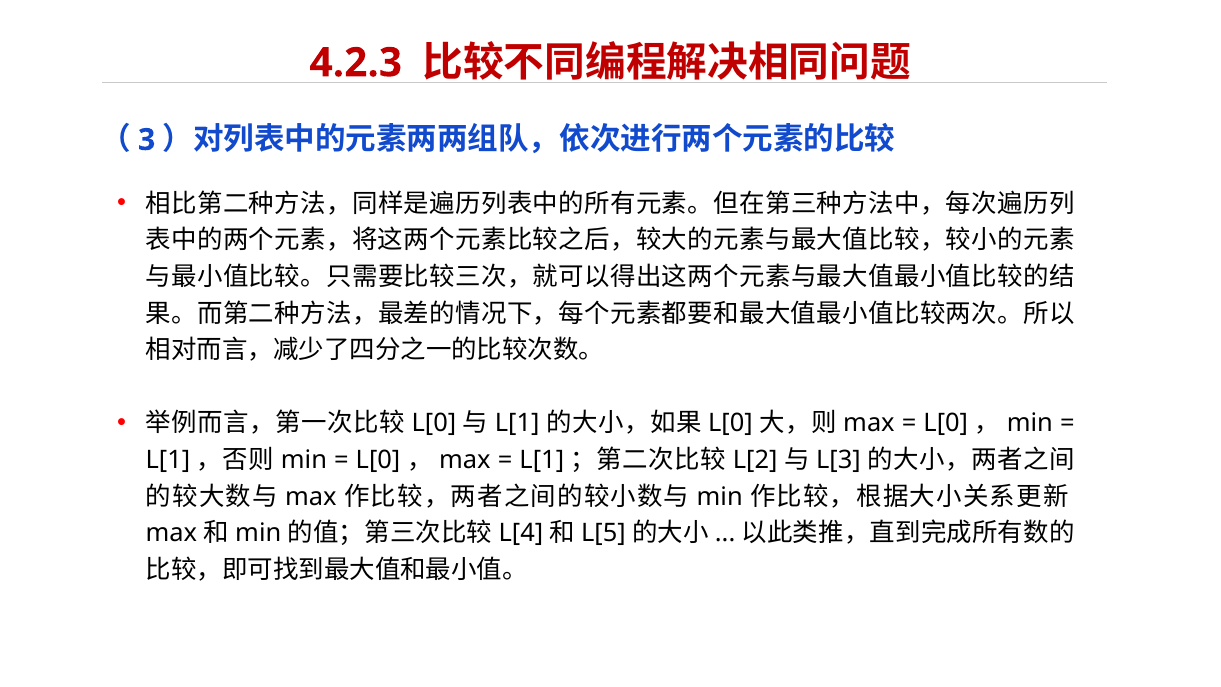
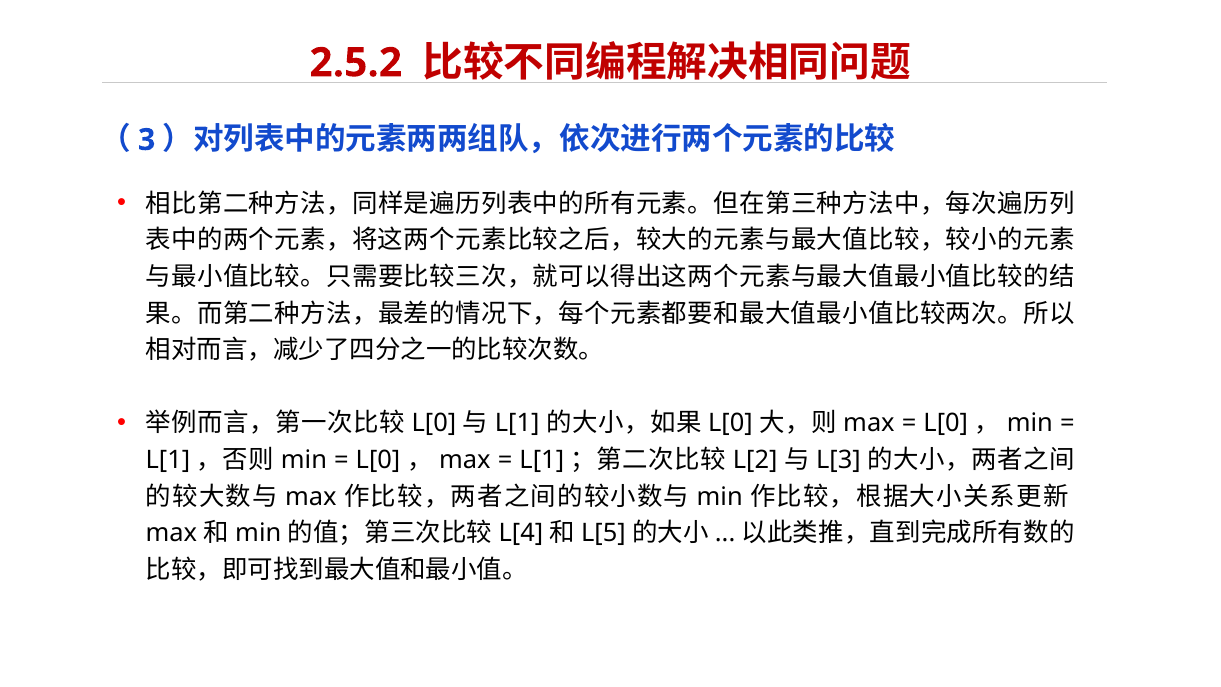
4.2.3: 4.2.3 -> 2.5.2 (356, 63)
